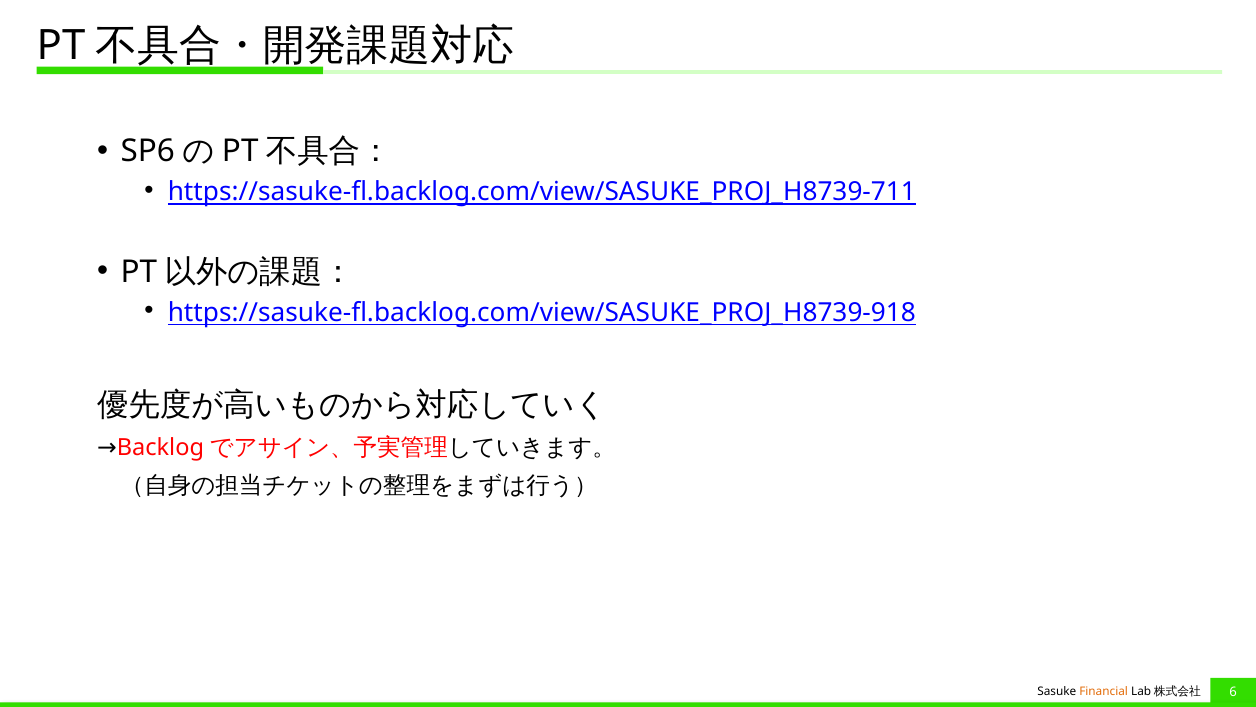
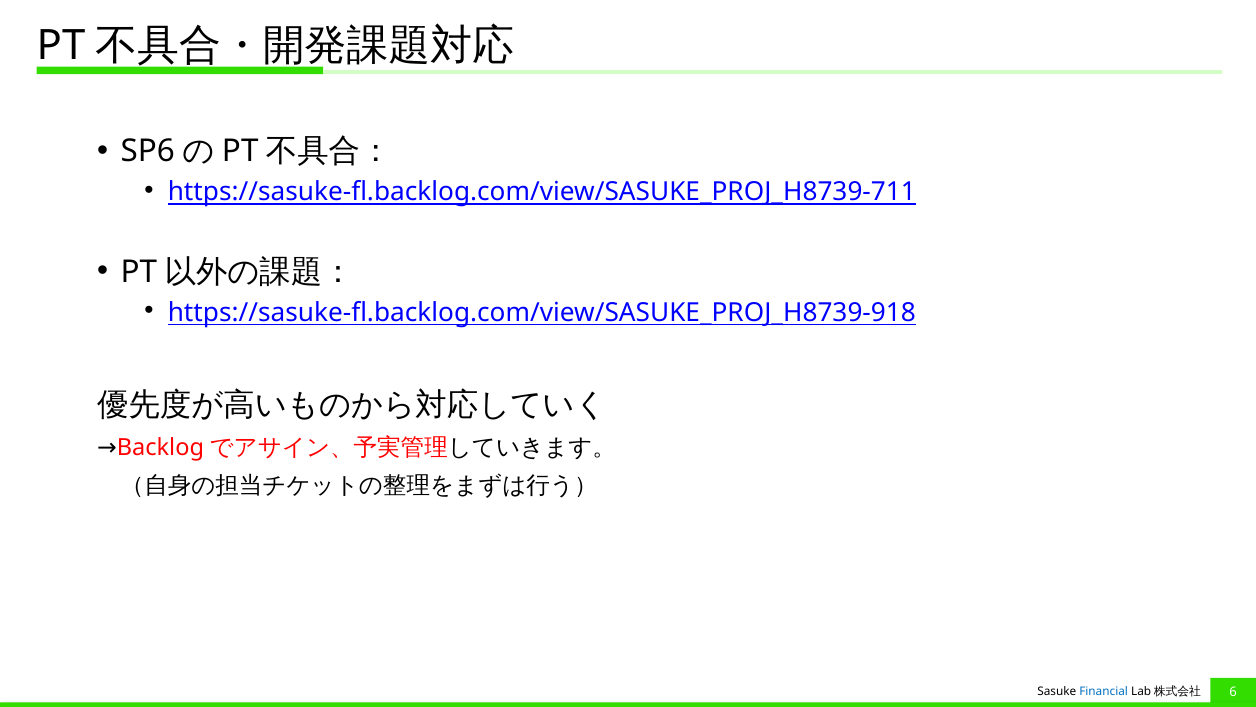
Financial colour: orange -> blue (1104, 691)
